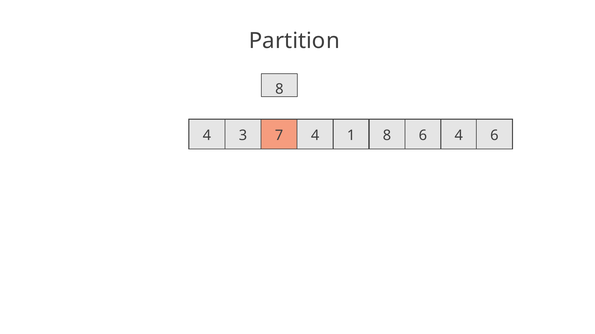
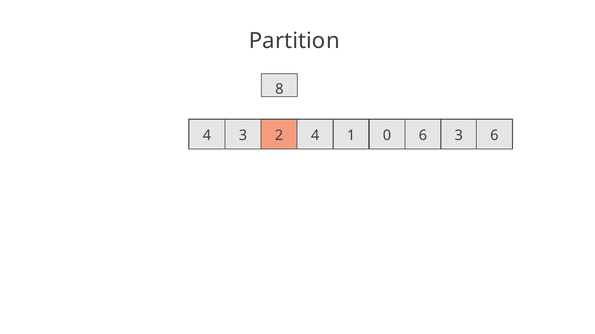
7: 7 -> 2 (279, 136)
1 8: 8 -> 0 (387, 136)
6 4: 4 -> 3 (459, 136)
